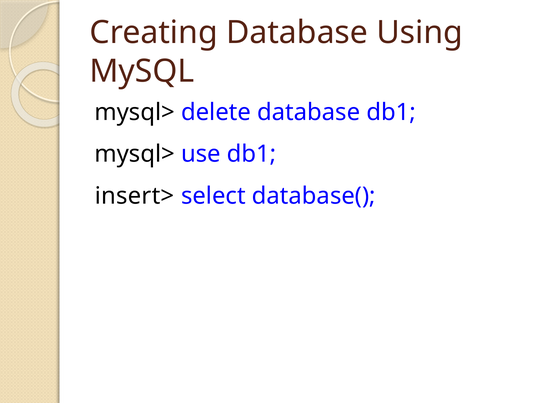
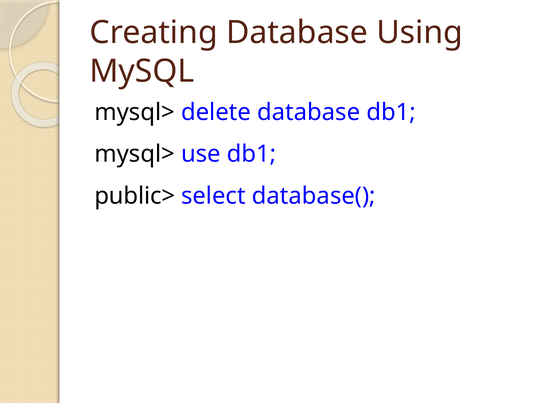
insert>: insert> -> public> (135, 196)
